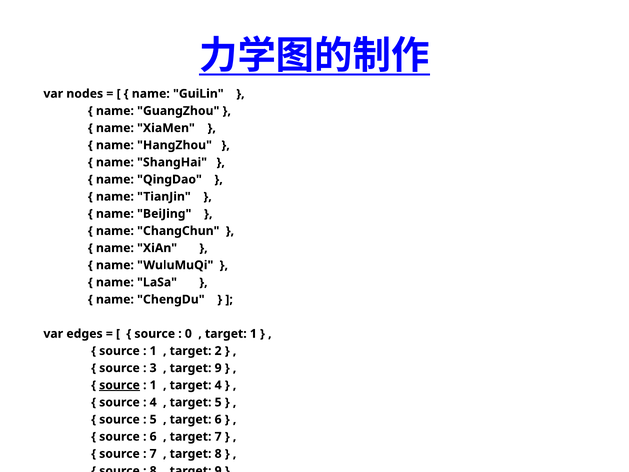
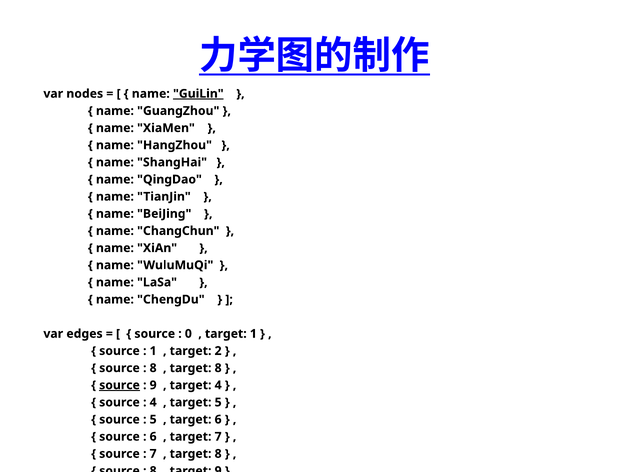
GuiLin underline: none -> present (198, 94)
3: 3 -> 8 (153, 368)
9: 9 -> 8 (218, 368)
1: 1 -> 9 (153, 385)
